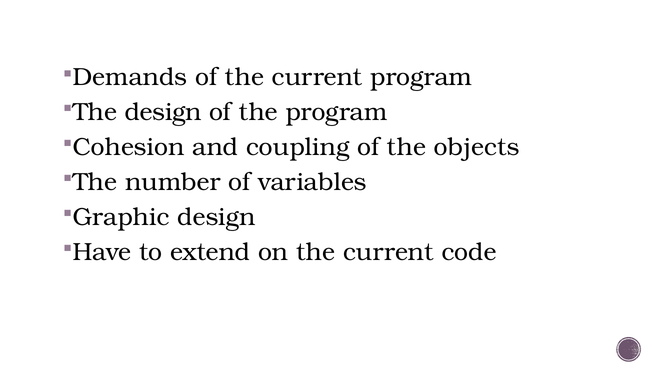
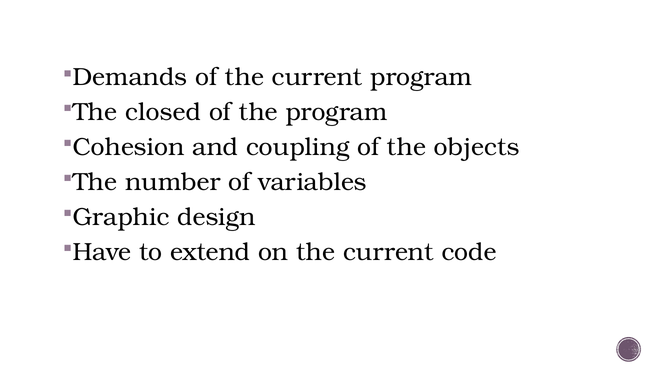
design: design -> closed (163, 112)
